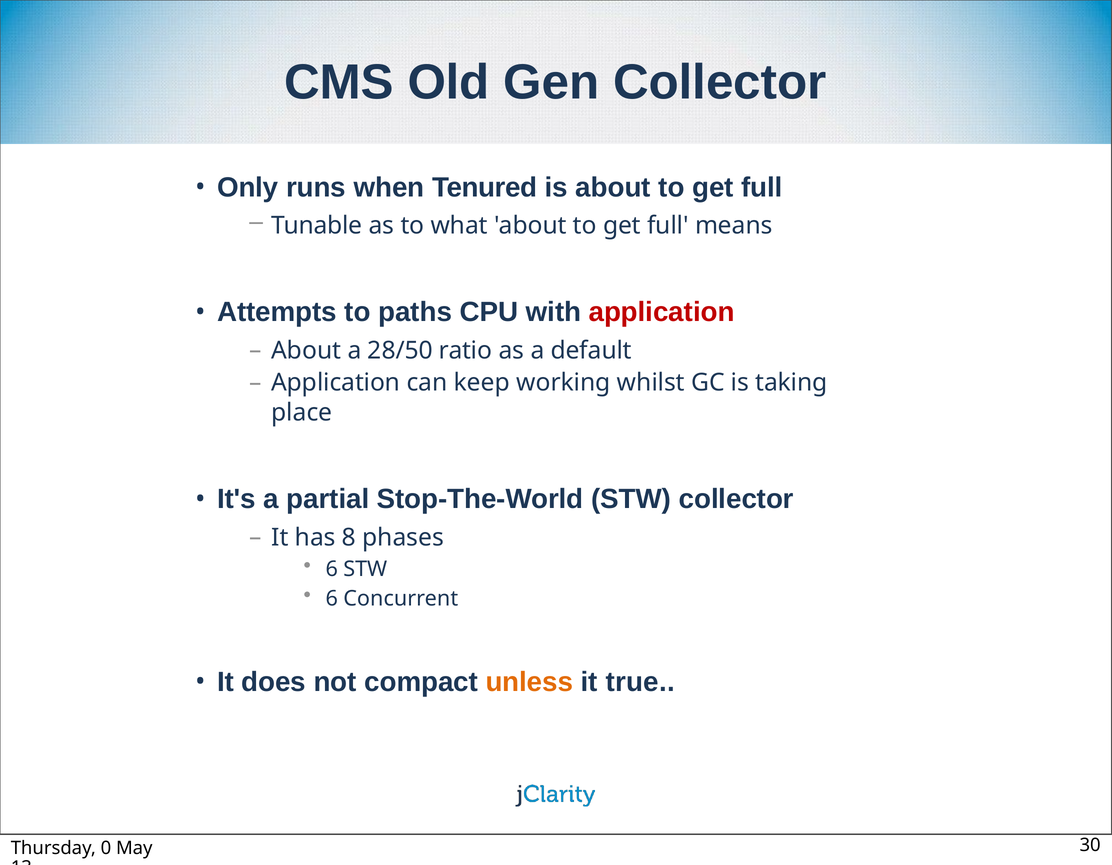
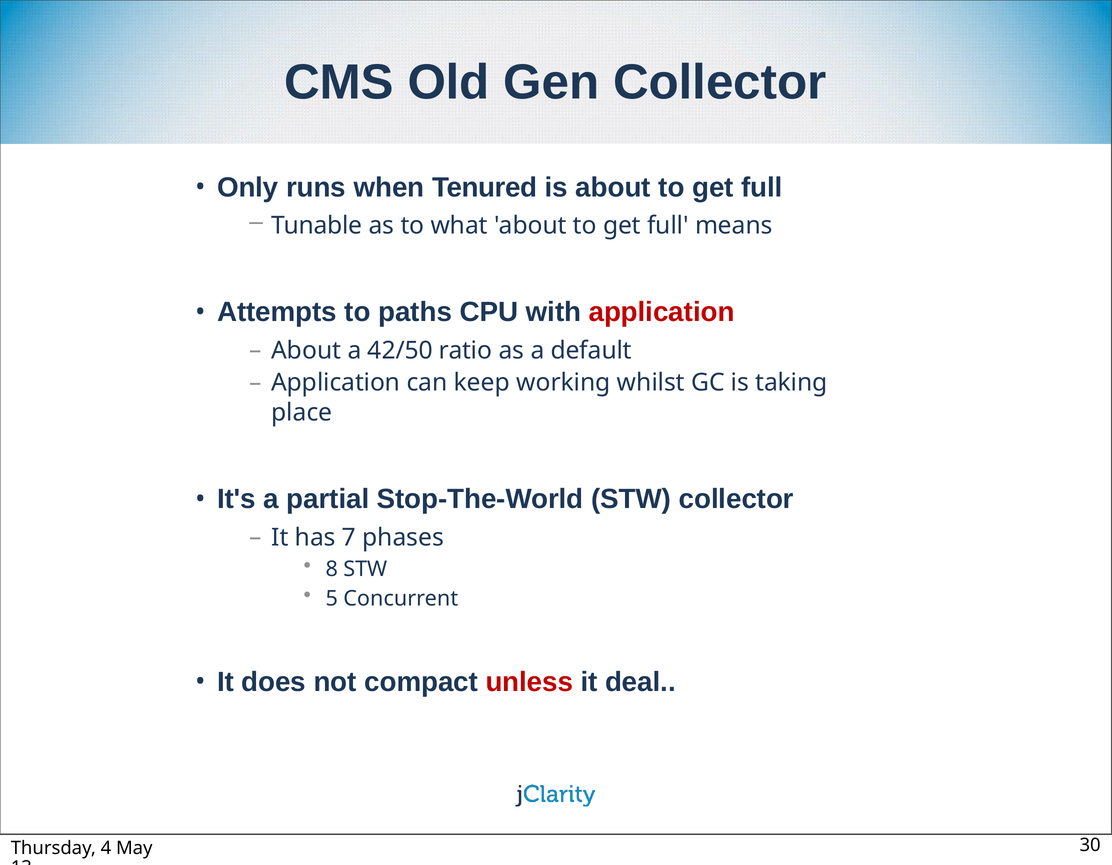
28/50: 28/50 -> 42/50 (400, 350)
8: 8 -> 7 (349, 537)
6: 6 -> 8 (332, 569)
6: 6 -> 5 (332, 599)
unless colour: orange -> red (529, 682)
true: true -> deal (640, 682)
0: 0 -> 4 (106, 848)
